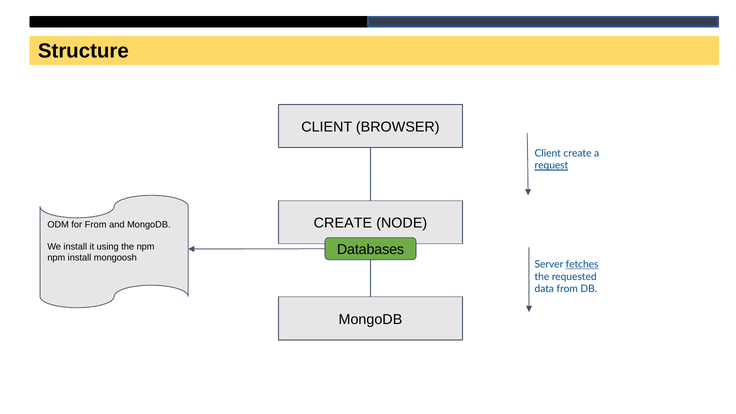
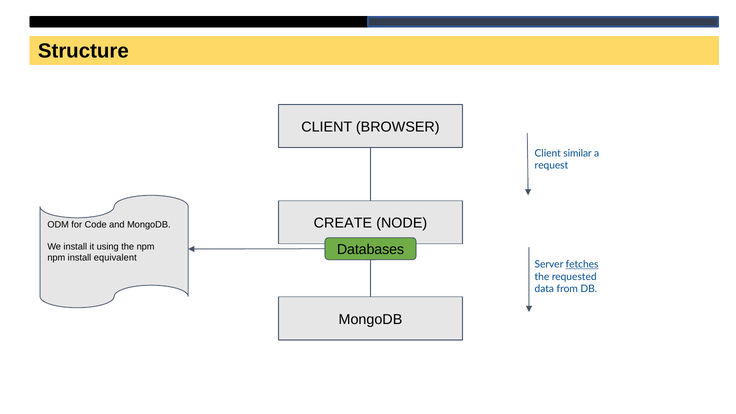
Client create: create -> similar (578, 153)
request underline: present -> none (551, 166)
for From: From -> Code (96, 224)
mongoosh: mongoosh -> equivalent (115, 258)
